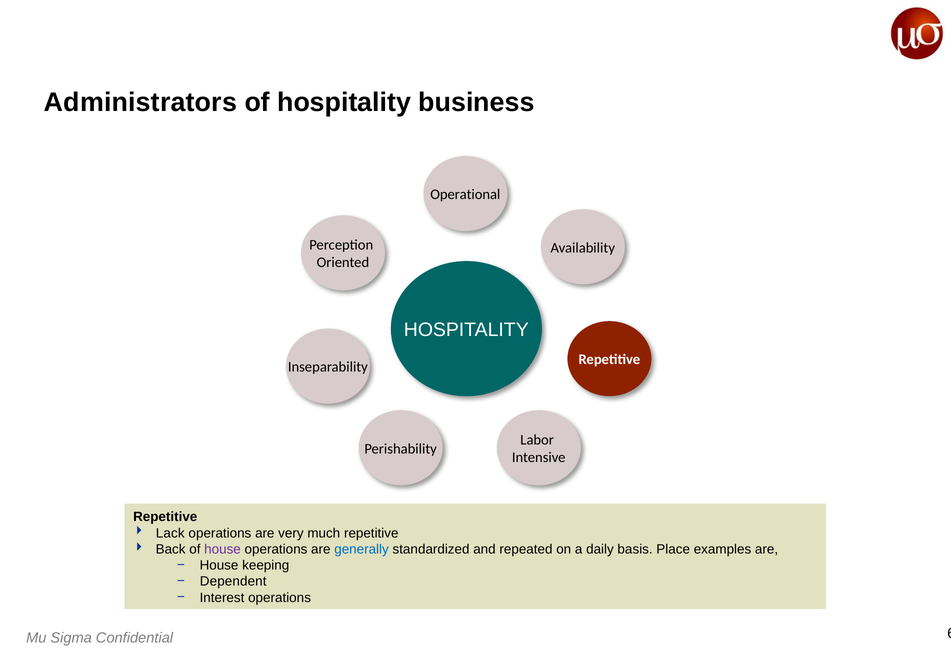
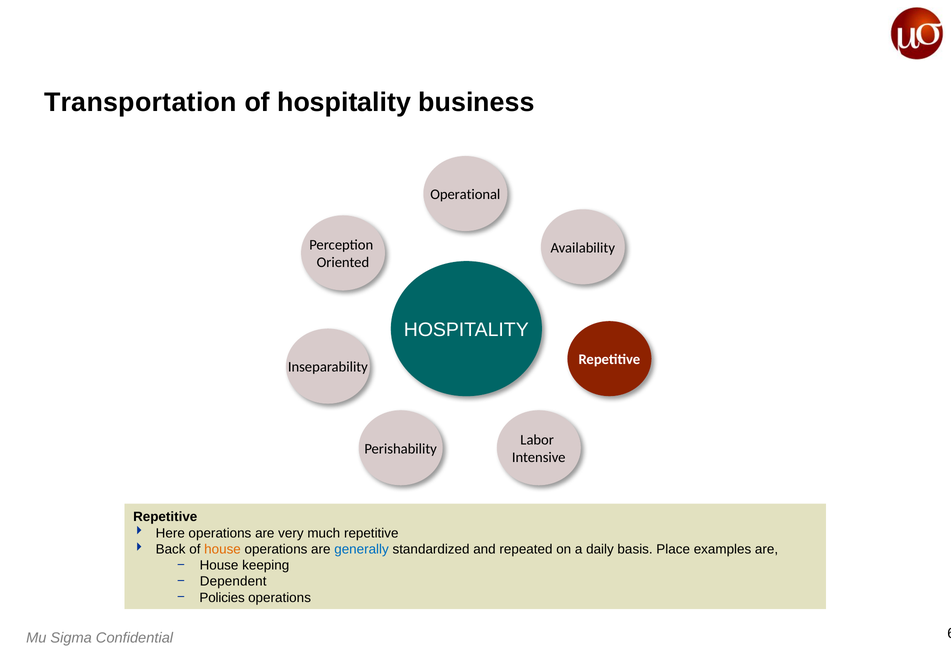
Administrators: Administrators -> Transportation (140, 102)
Lack: Lack -> Here (170, 533)
house colour: purple -> orange (223, 549)
Interest: Interest -> Policies (222, 597)
